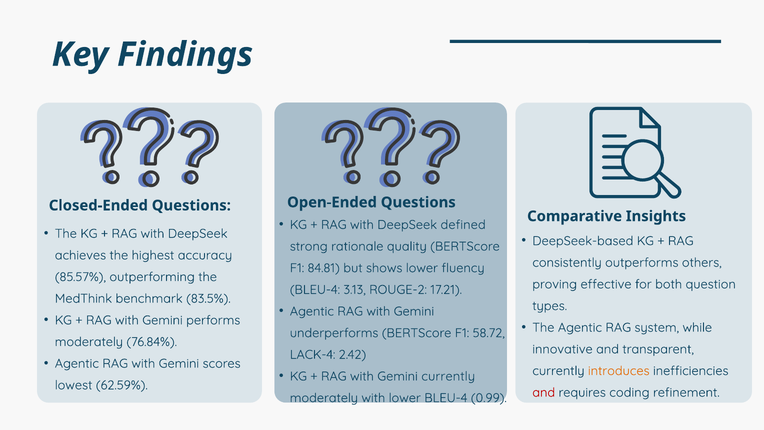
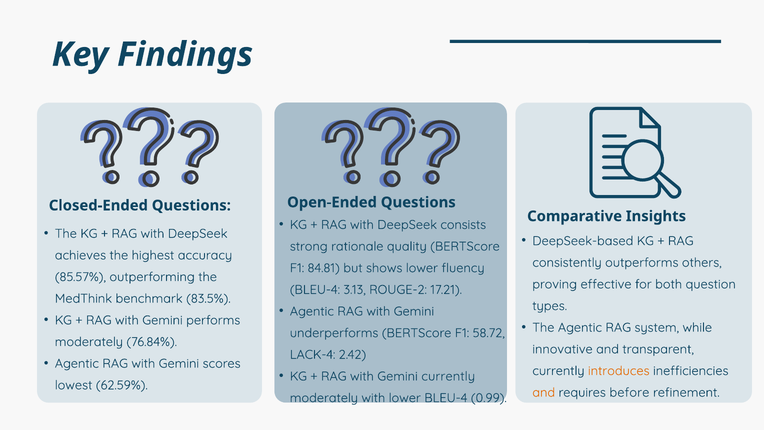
defined: defined -> consists (463, 225)
and colour: red -> orange (544, 392)
coding: coding -> before (629, 392)
